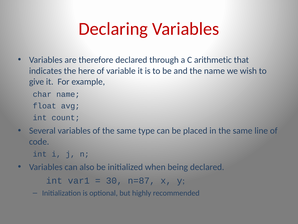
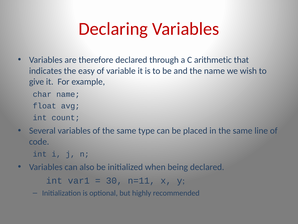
here: here -> easy (86, 71)
n=87: n=87 -> n=11 (141, 180)
